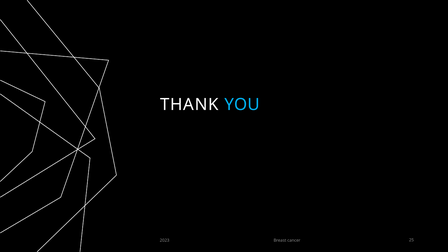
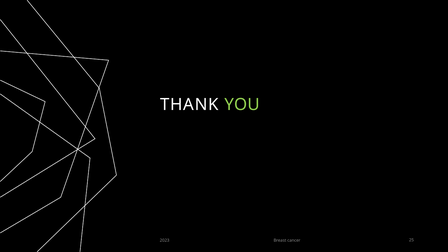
YOU colour: light blue -> light green (242, 105)
